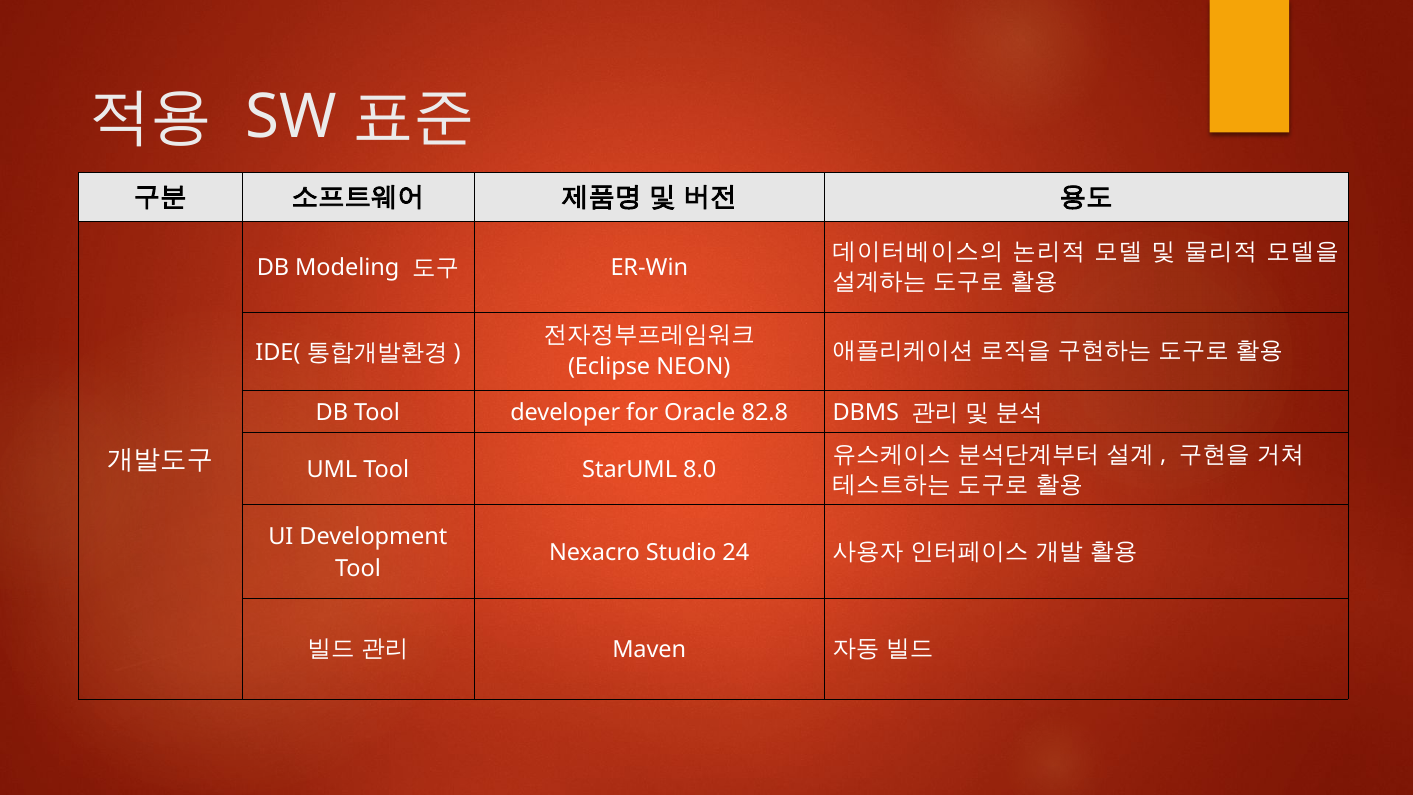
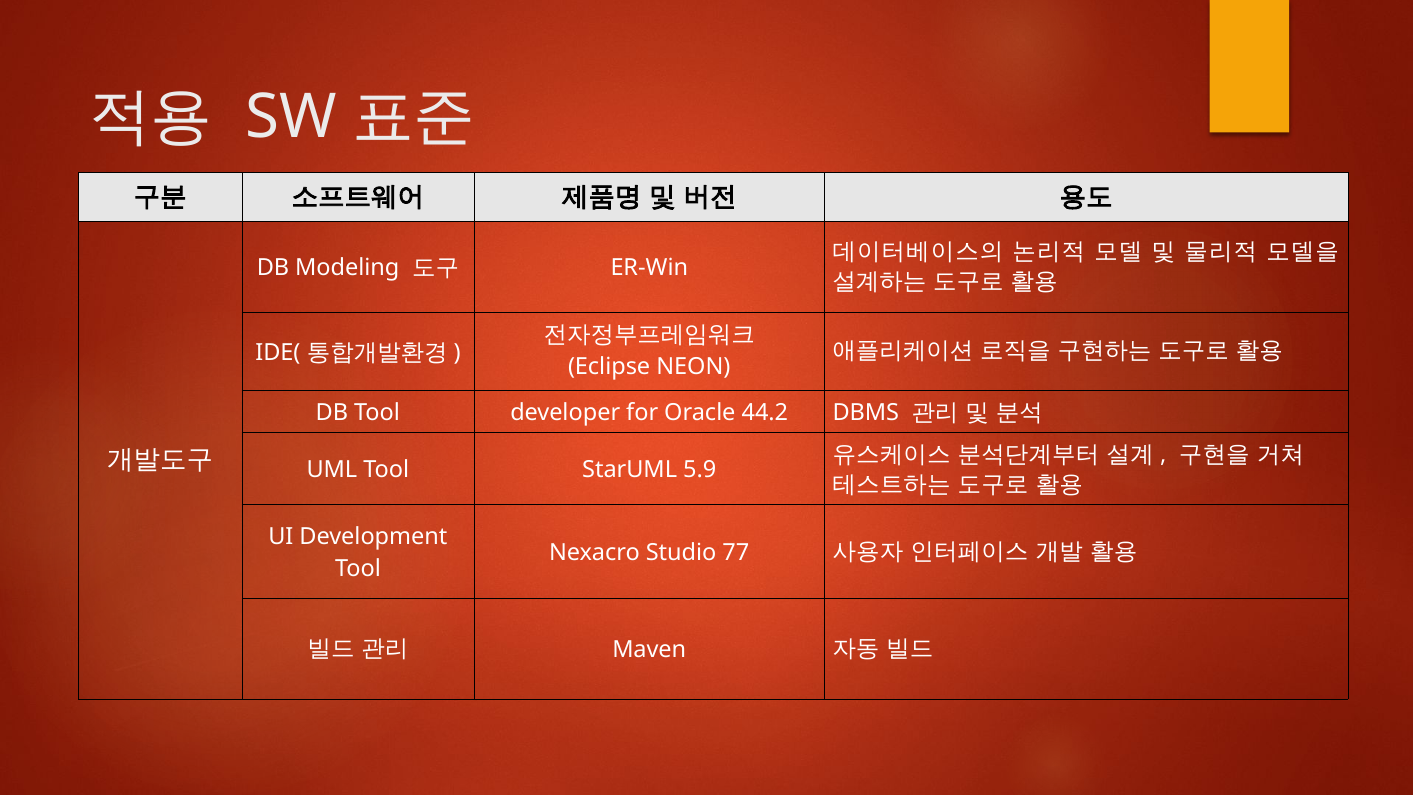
82.8: 82.8 -> 44.2 (765, 412)
8.0: 8.0 -> 5.9 (700, 470)
24: 24 -> 77 (736, 552)
